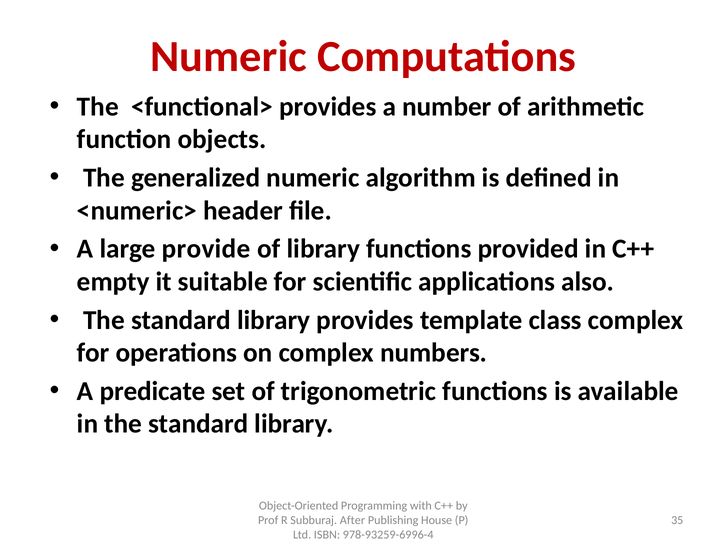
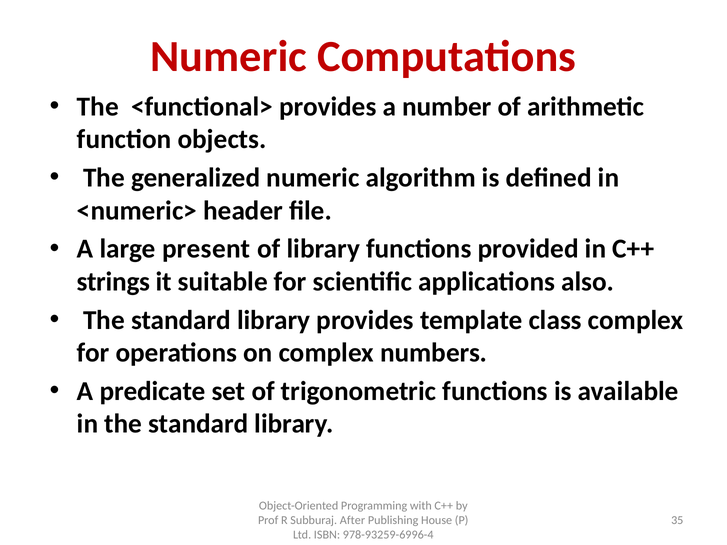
provide: provide -> present (206, 249)
empty: empty -> strings (113, 282)
